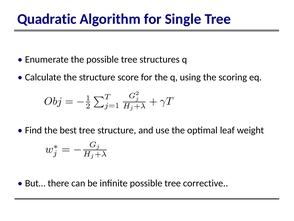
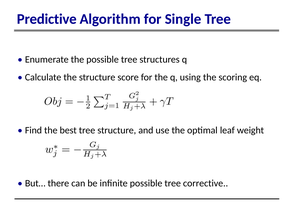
Quadratic: Quadratic -> Predictive (47, 19)
